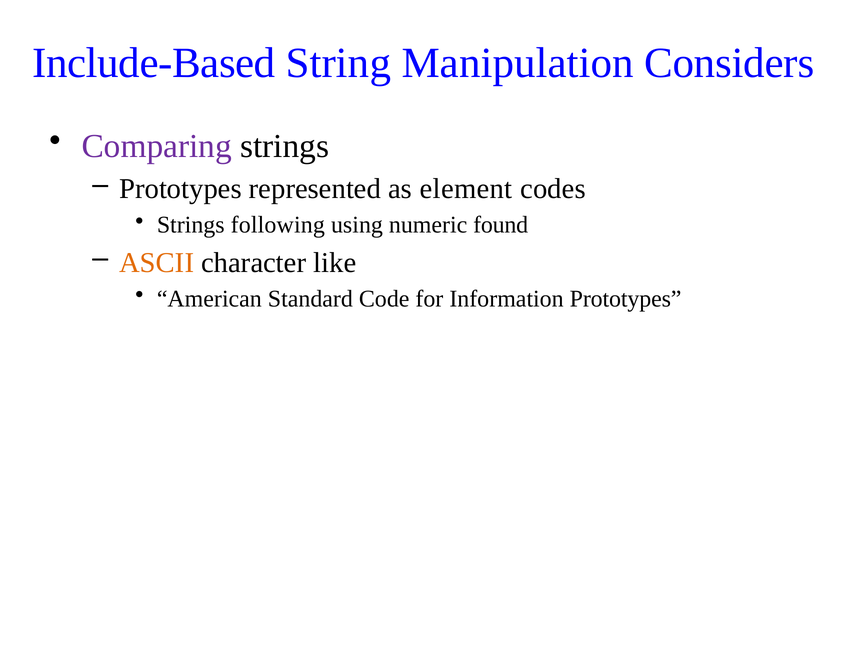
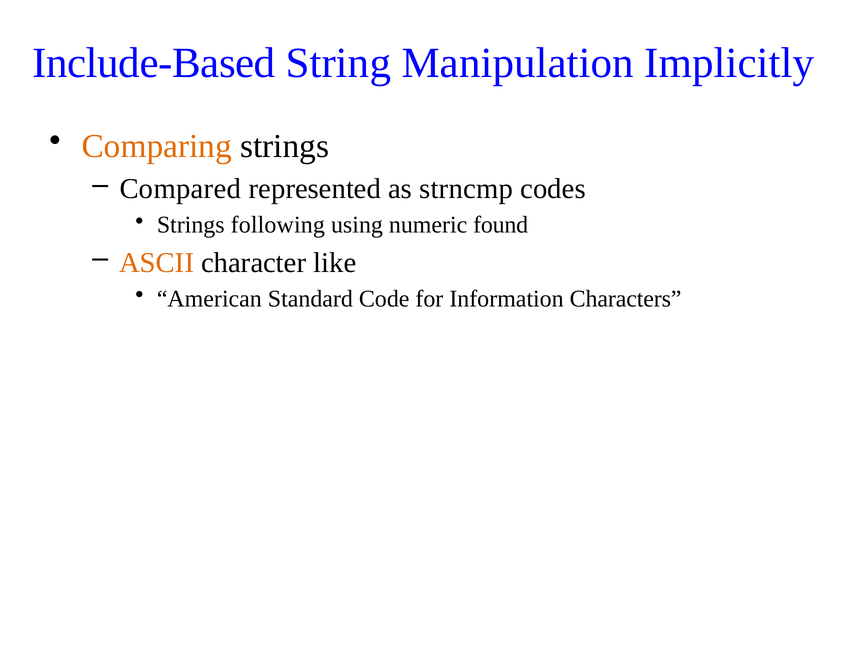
Considers: Considers -> Implicitly (729, 63)
Comparing colour: purple -> orange (157, 146)
Prototypes: Prototypes -> Compared (180, 189)
element: element -> strncmp (466, 189)
Information Prototypes: Prototypes -> Characters (626, 299)
